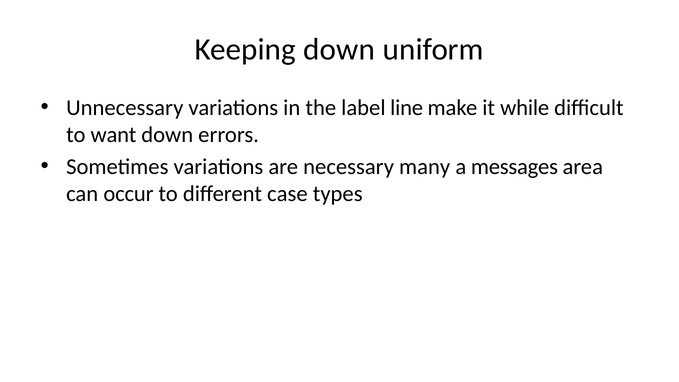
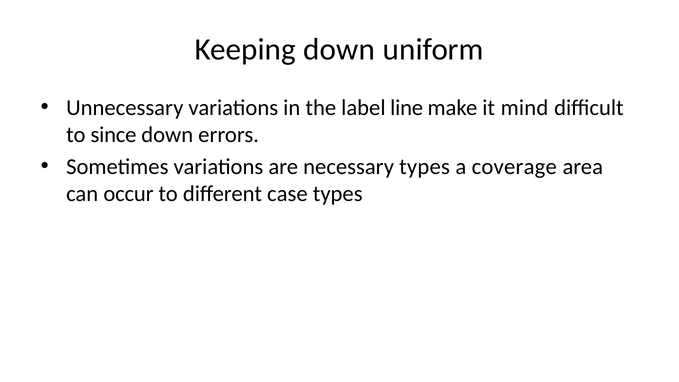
while: while -> mind (524, 108)
want: want -> since (113, 135)
necessary many: many -> types (425, 167)
messages: messages -> coverage (514, 167)
